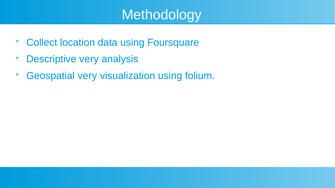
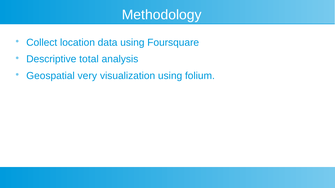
Descriptive very: very -> total (89, 59)
